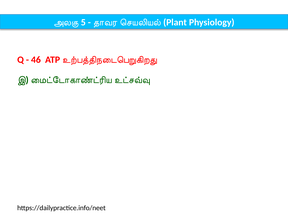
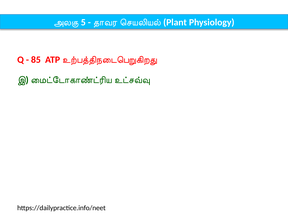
46: 46 -> 85 (36, 60)
